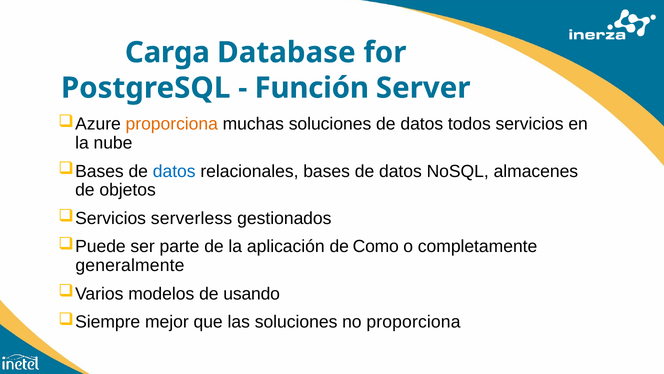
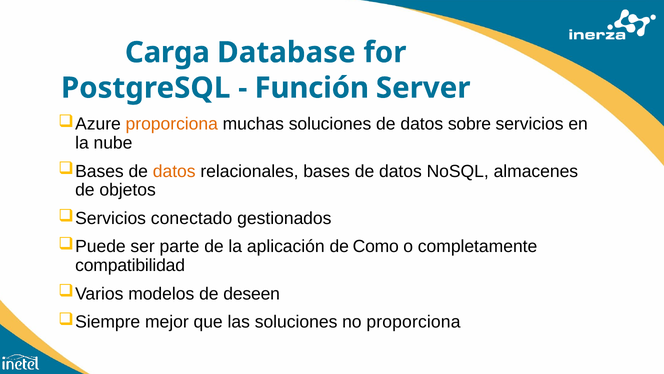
todos: todos -> sobre (469, 124)
datos colour: blue -> orange (174, 171)
serverless: serverless -> conectado (192, 218)
generalmente: generalmente -> compatibilidad (130, 265)
usando: usando -> deseen (252, 293)
